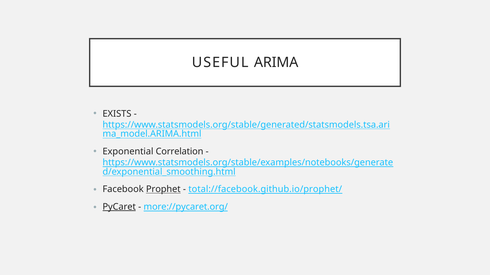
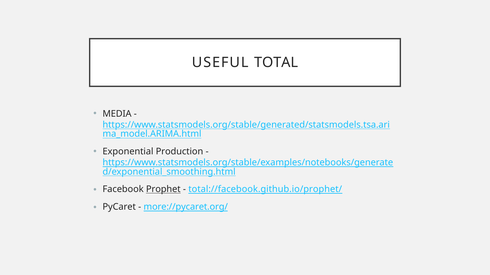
ARIMA: ARIMA -> TOTAL (276, 63)
EXISTS: EXISTS -> MEDIA (117, 114)
Correlation: Correlation -> Production (179, 152)
PyCaret underline: present -> none (119, 207)
